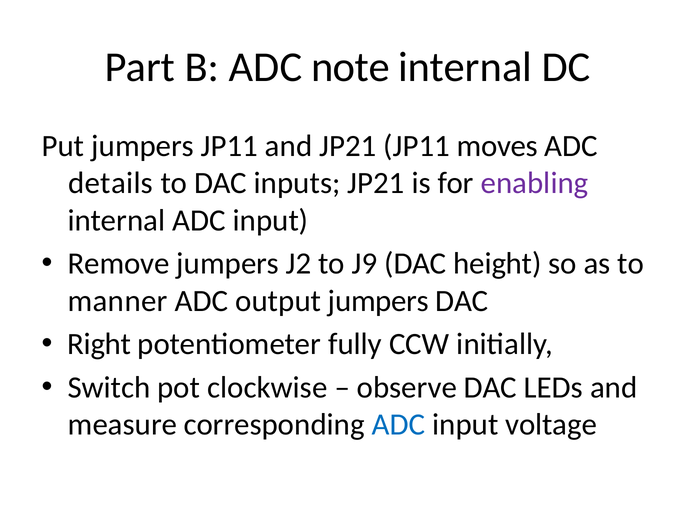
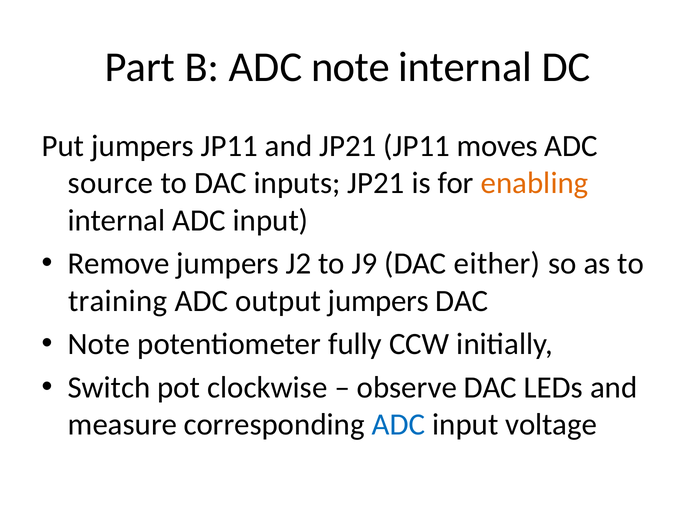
details: details -> source (111, 183)
enabling colour: purple -> orange (535, 183)
height: height -> either (497, 264)
manner: manner -> training (118, 301)
Right: Right -> Note (99, 344)
